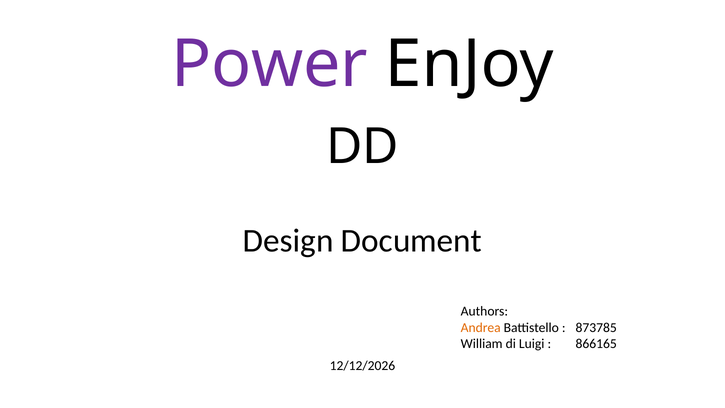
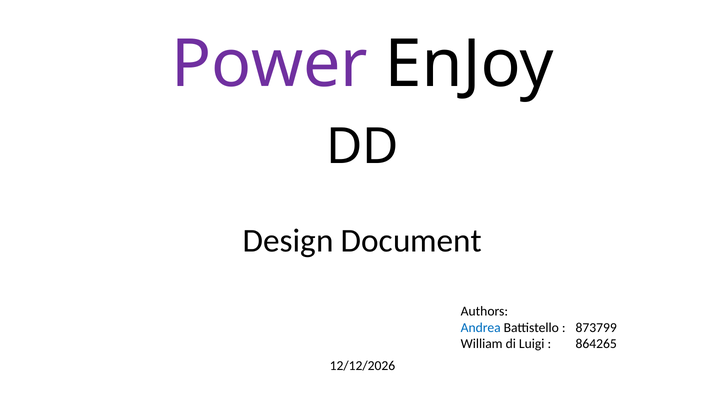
Andrea colour: orange -> blue (481, 327)
873785: 873785 -> 873799 (596, 327)
866165: 866165 -> 864265 (596, 344)
